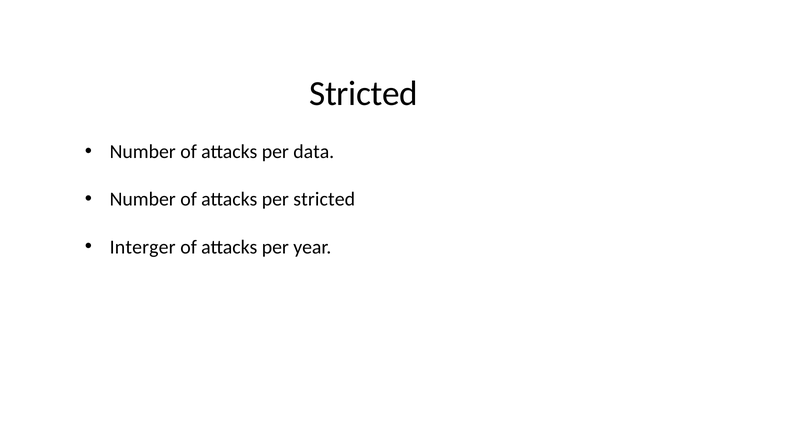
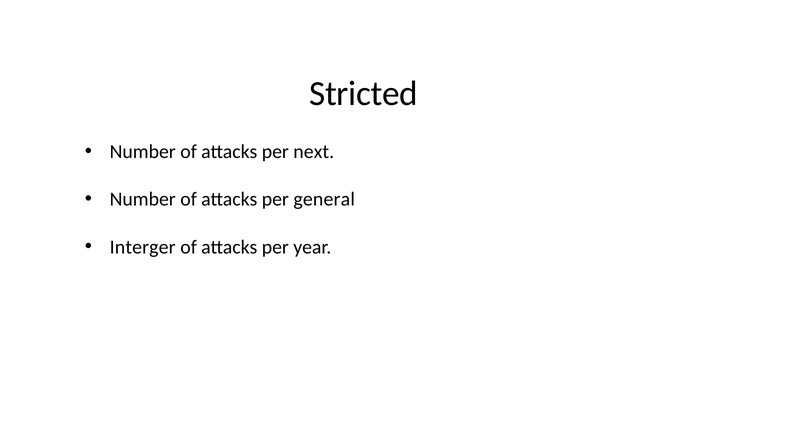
data: data -> next (314, 152)
per stricted: stricted -> general (324, 199)
